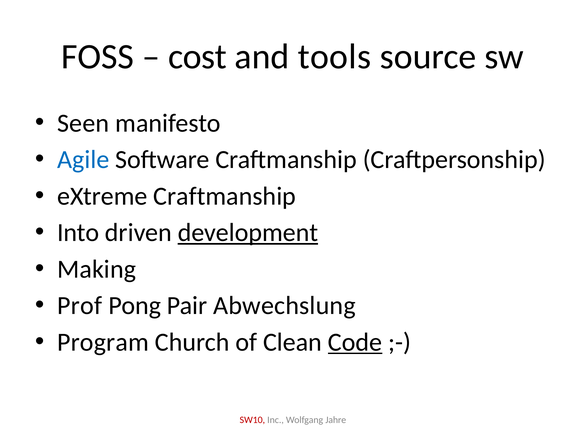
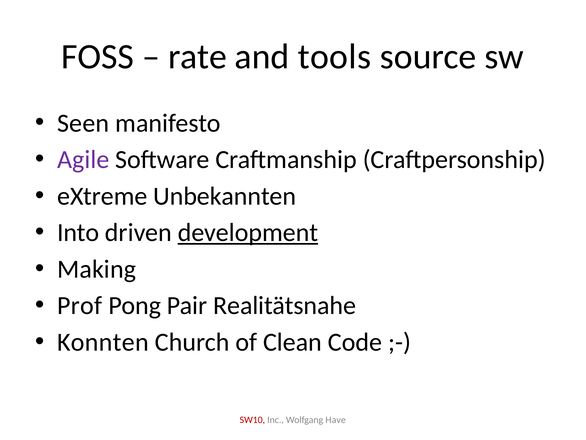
cost: cost -> rate (197, 57)
Agile colour: blue -> purple (83, 159)
eXtreme Craftmanship: Craftmanship -> Unbekannten (225, 196)
Abwechslung: Abwechslung -> Realitätsnahe (285, 305)
Program: Program -> Konnten (103, 342)
Code underline: present -> none (355, 342)
Jahre: Jahre -> Have (336, 420)
